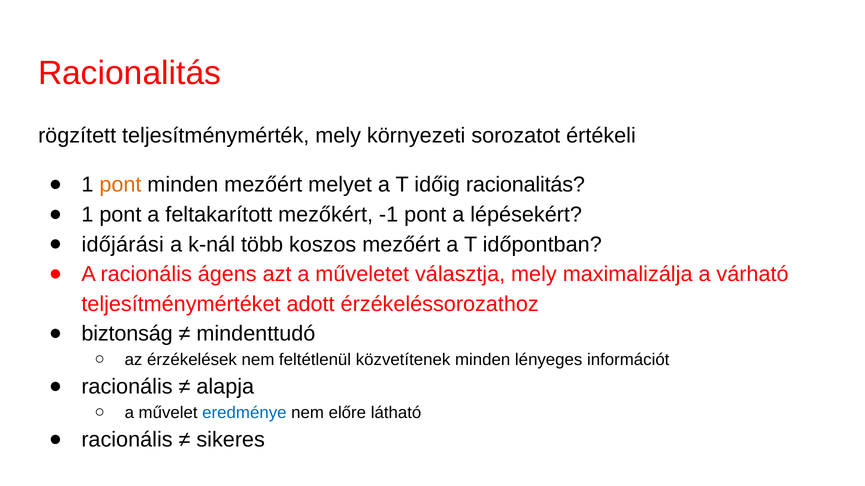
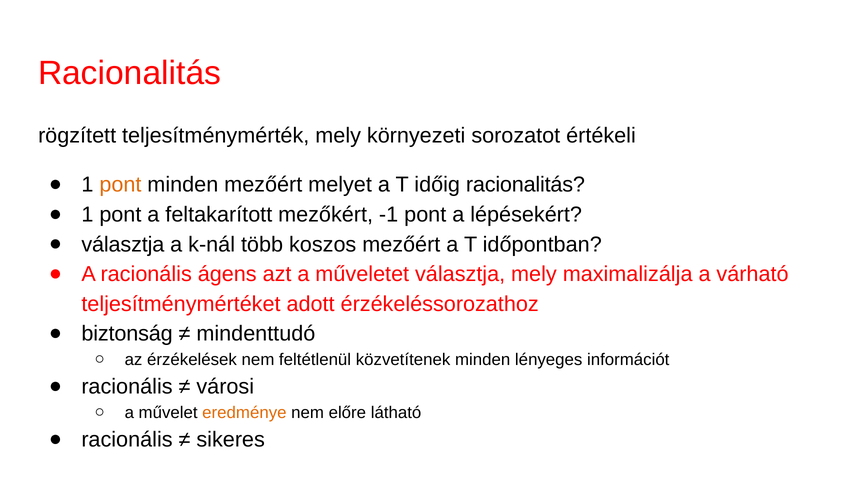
időjárási: időjárási -> választja (123, 245)
alapja: alapja -> városi (225, 387)
eredménye colour: blue -> orange (244, 413)
